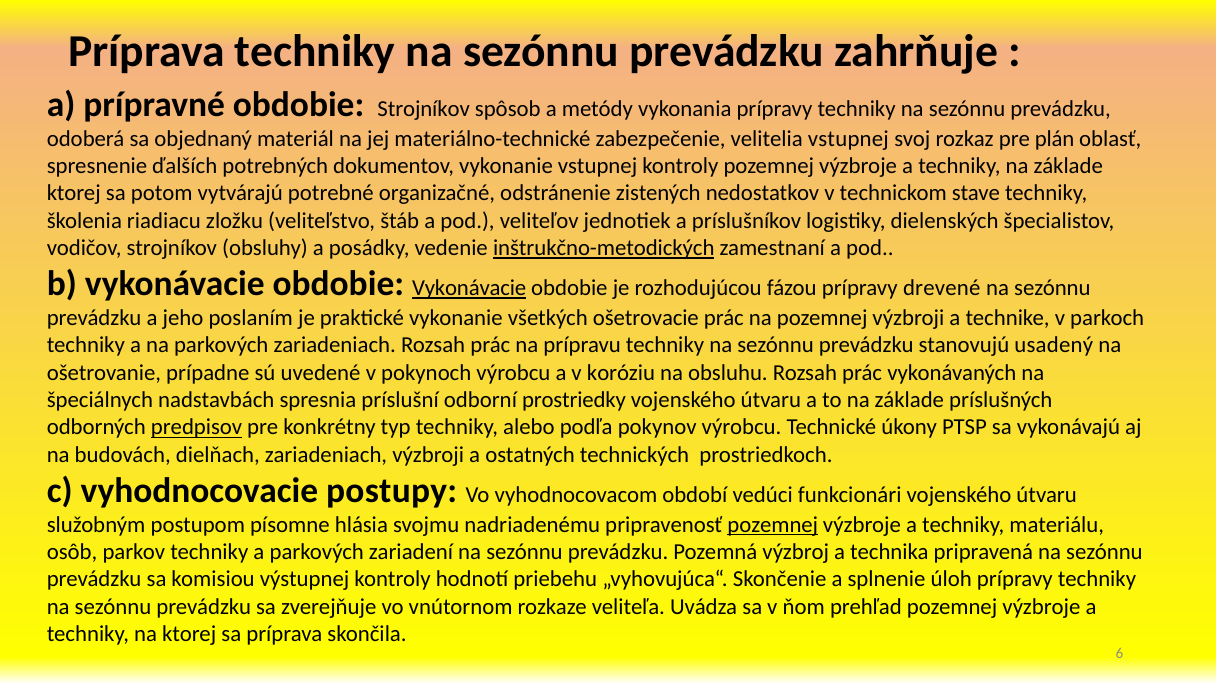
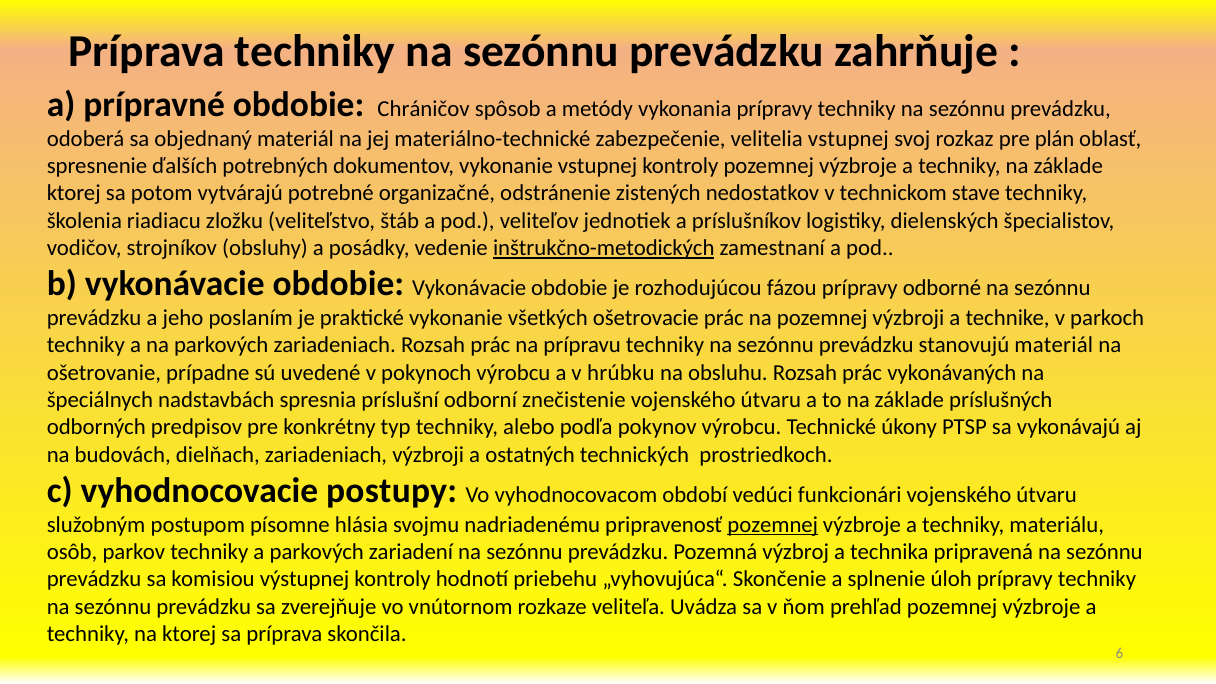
obdobie Strojníkov: Strojníkov -> Chráničov (424, 109)
Vykonávacie underline: present -> none (469, 288)
drevené: drevené -> odborné (942, 288)
stanovujú usadený: usadený -> materiál (1054, 345)
koróziu: koróziu -> hrúbku (621, 373)
prostriedky: prostriedky -> znečistenie (574, 400)
predpisov underline: present -> none (197, 427)
